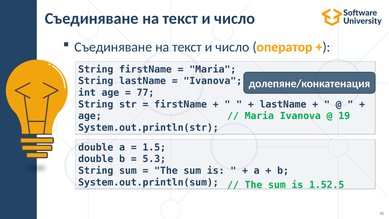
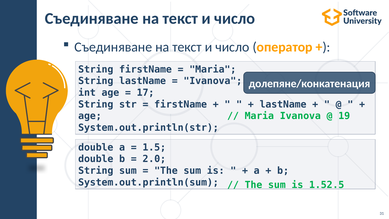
77: 77 -> 17 (146, 93)
5.3: 5.3 -> 2.0 (154, 159)
